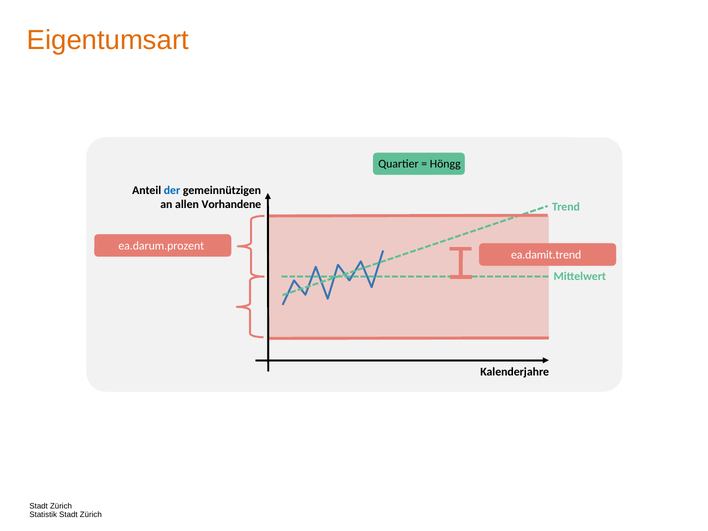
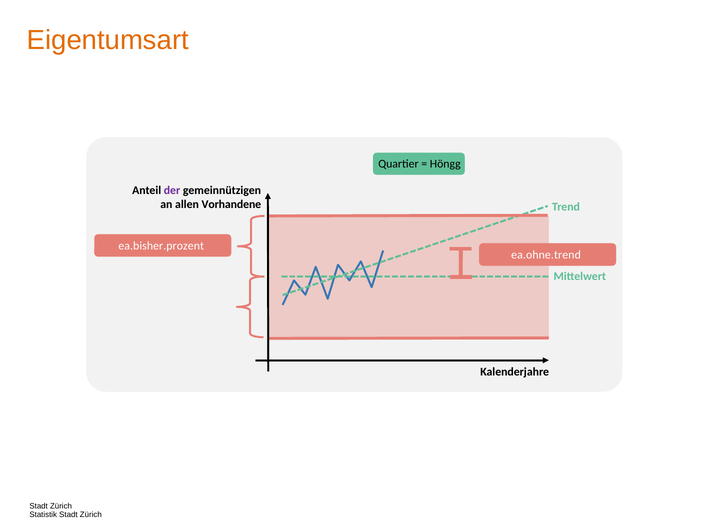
der colour: blue -> purple (172, 190)
ea.darum.prozent: ea.darum.prozent -> ea.bisher.prozent (161, 246)
ea.damit.trend: ea.damit.trend -> ea.ohne.trend (546, 255)
